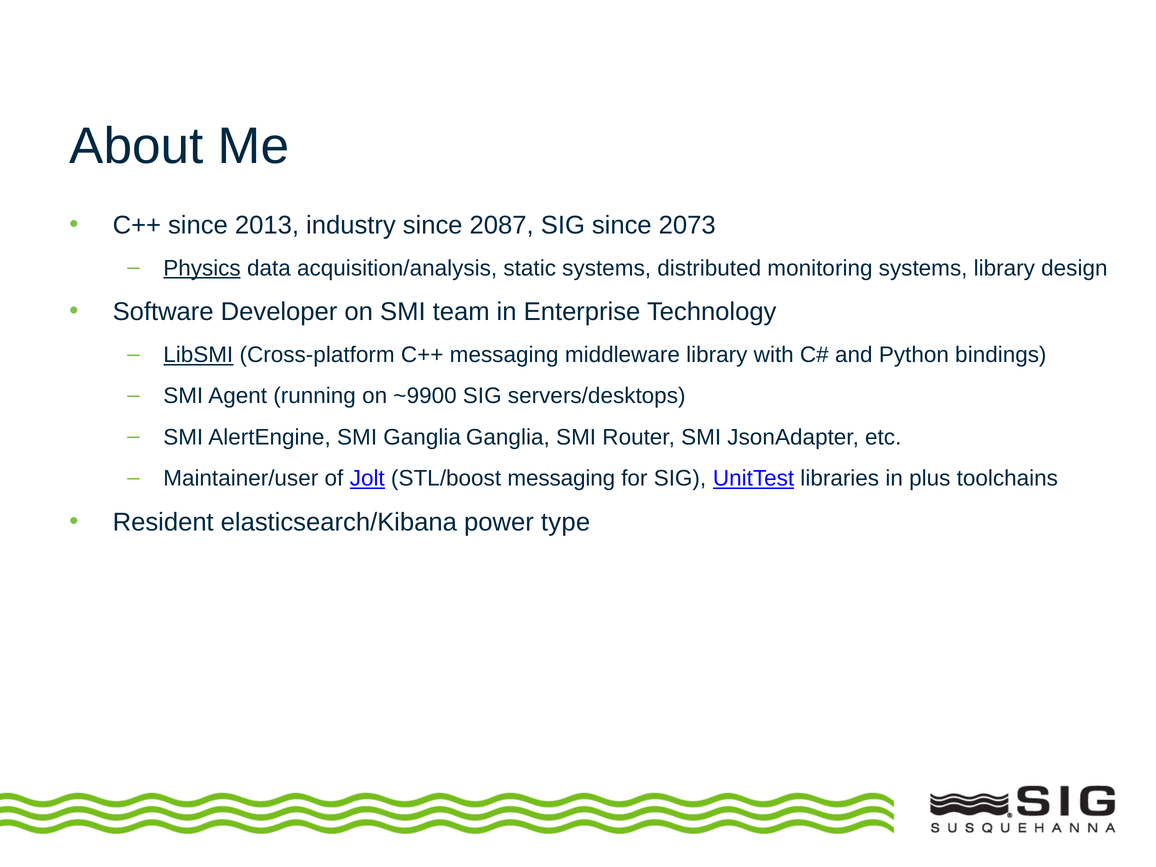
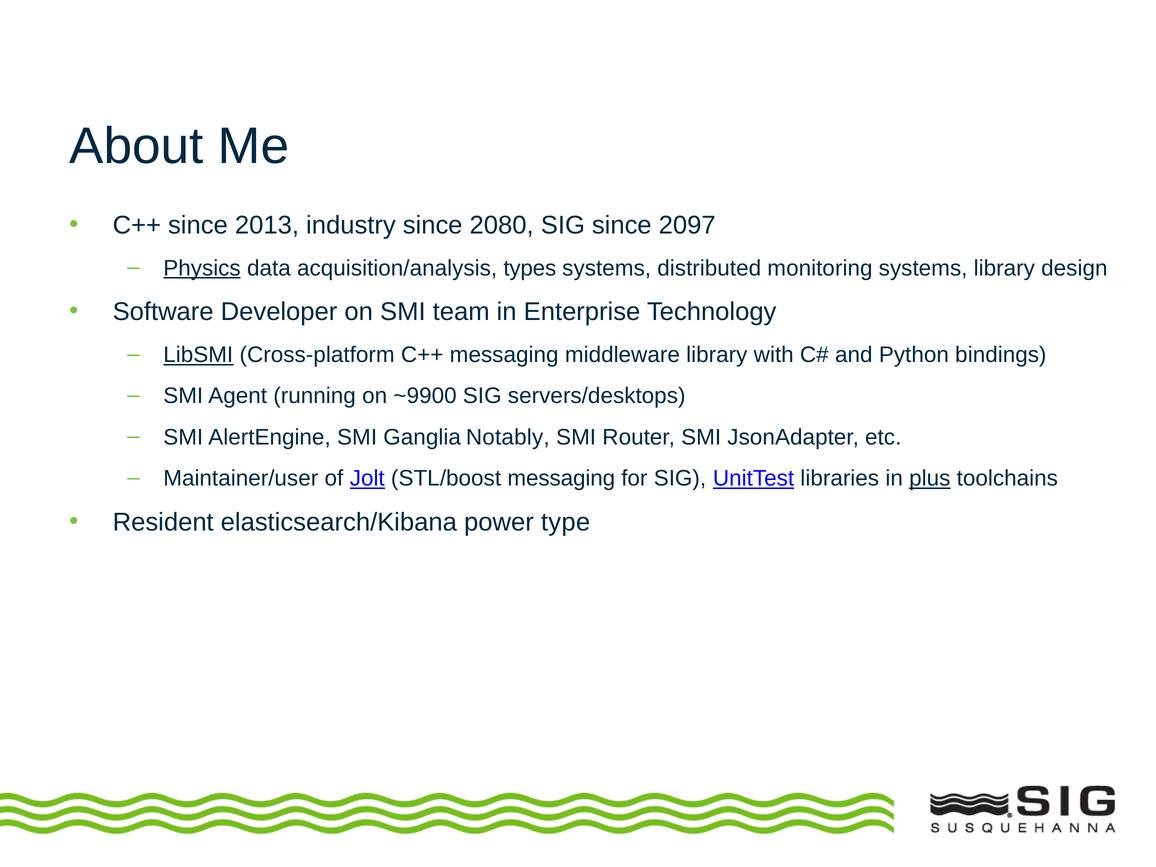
2087: 2087 -> 2080 (502, 225)
2073: 2073 -> 2097 (687, 225)
static: static -> types (530, 268)
Ganglia Ganglia: Ganglia -> Notably (508, 437)
plus underline: none -> present (930, 478)
